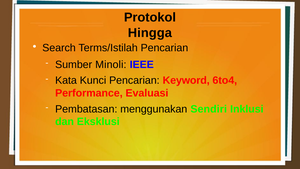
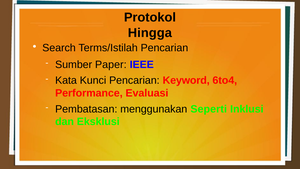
Minoli: Minoli -> Paper (111, 64)
Sendiri: Sendiri -> Seperti (209, 109)
